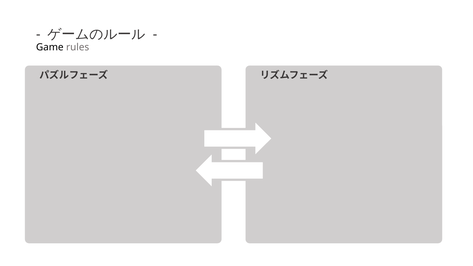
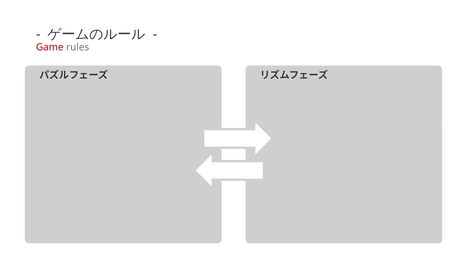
Game colour: black -> red (50, 47)
